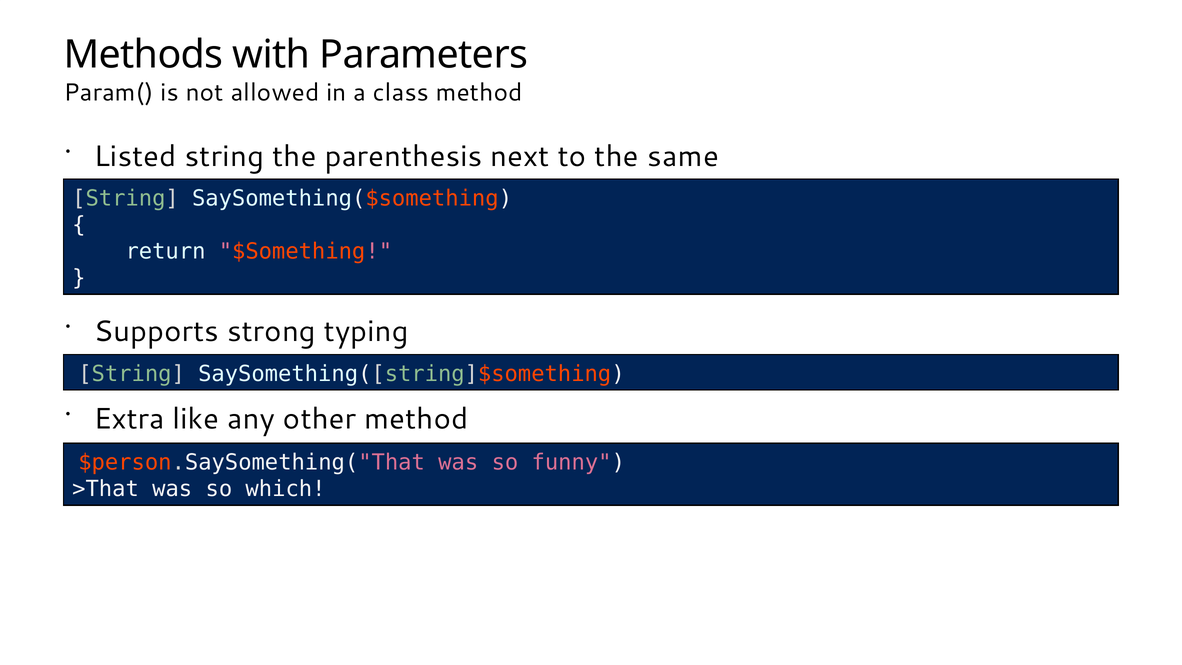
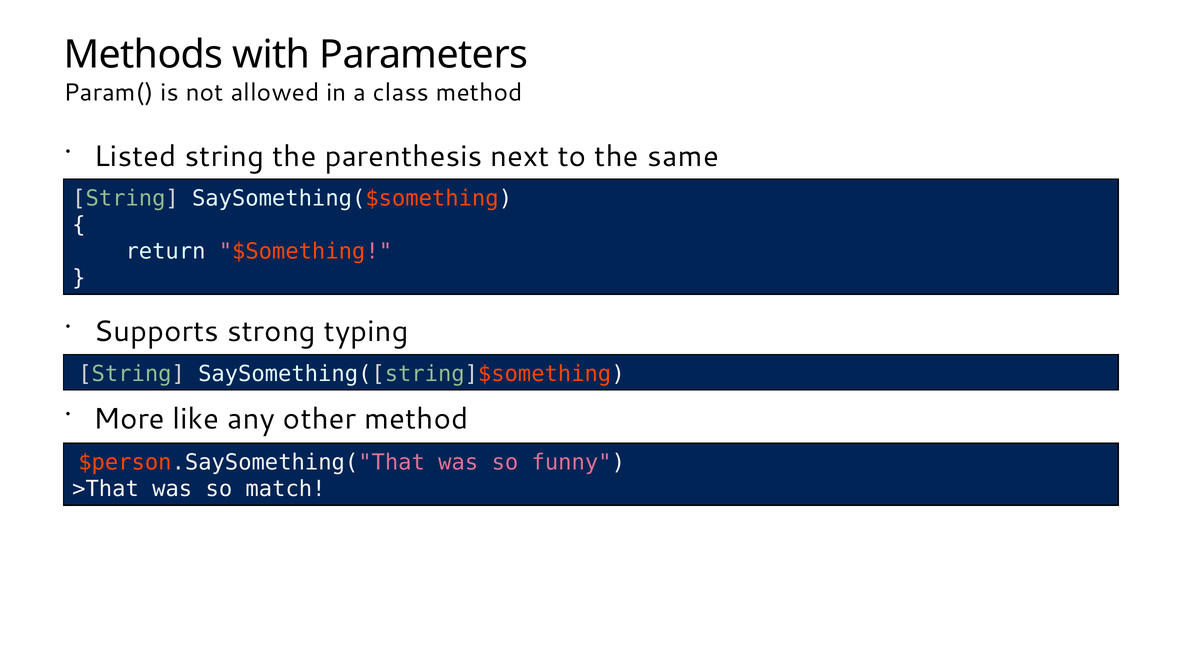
Extra: Extra -> More (129, 419)
which: which -> match (286, 489)
